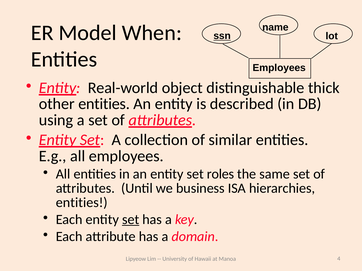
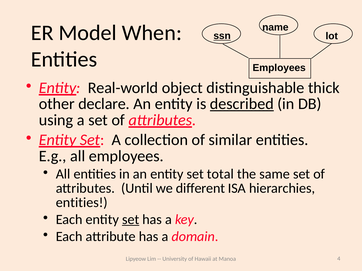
other entities: entities -> declare (104, 104)
described underline: none -> present (242, 104)
roles: roles -> total (220, 174)
business: business -> different (200, 189)
